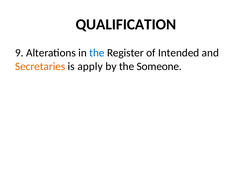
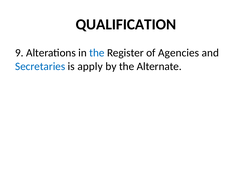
Intended: Intended -> Agencies (179, 53)
Secretaries colour: orange -> blue (40, 66)
Someone: Someone -> Alternate (159, 66)
